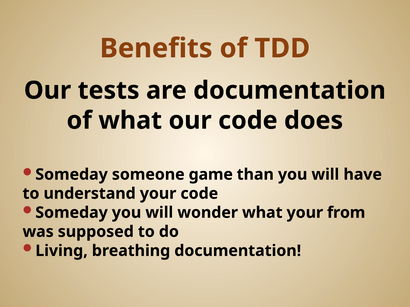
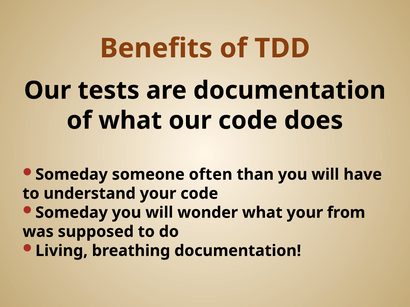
game: game -> often (211, 175)
